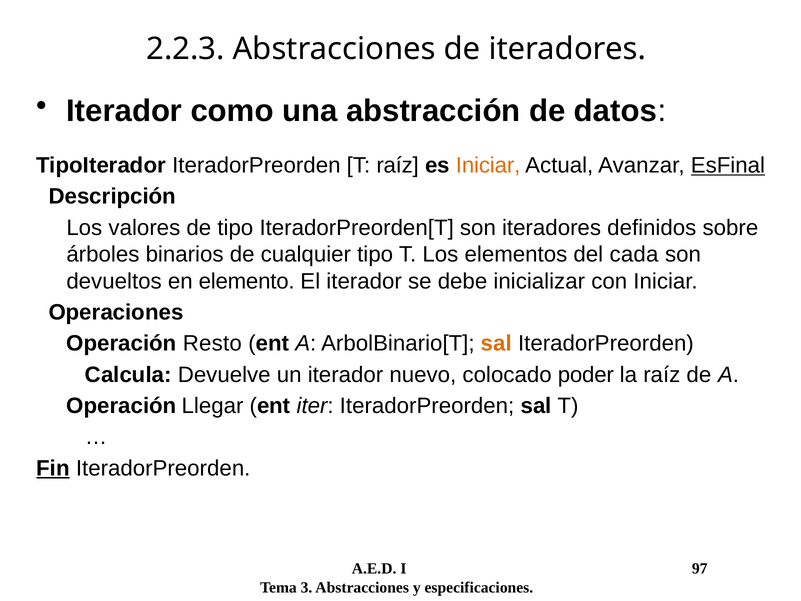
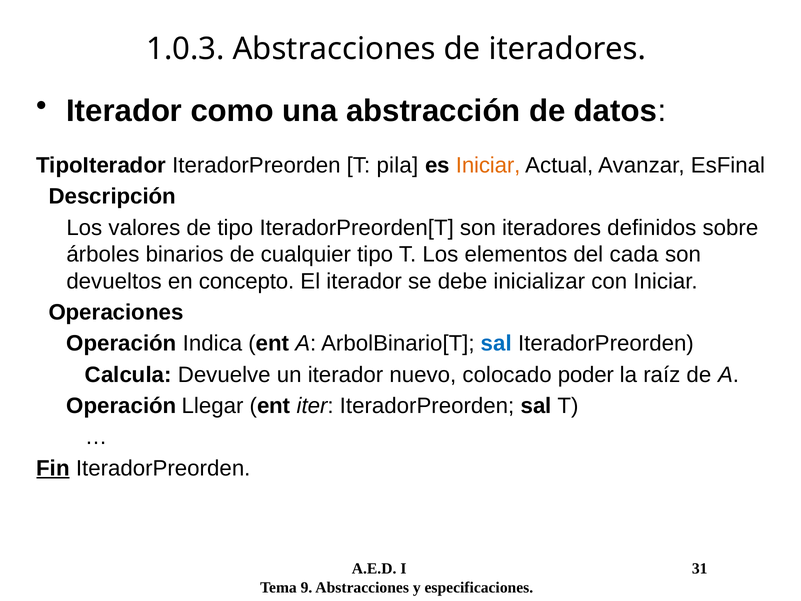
2.2.3: 2.2.3 -> 1.0.3 (185, 49)
T raíz: raíz -> pila (397, 165)
EsFinal underline: present -> none (728, 165)
elemento: elemento -> concepto (247, 281)
Resto: Resto -> Indica (212, 343)
sal colour: orange -> blue (496, 343)
97: 97 -> 31 (700, 568)
3: 3 -> 9 (307, 587)
